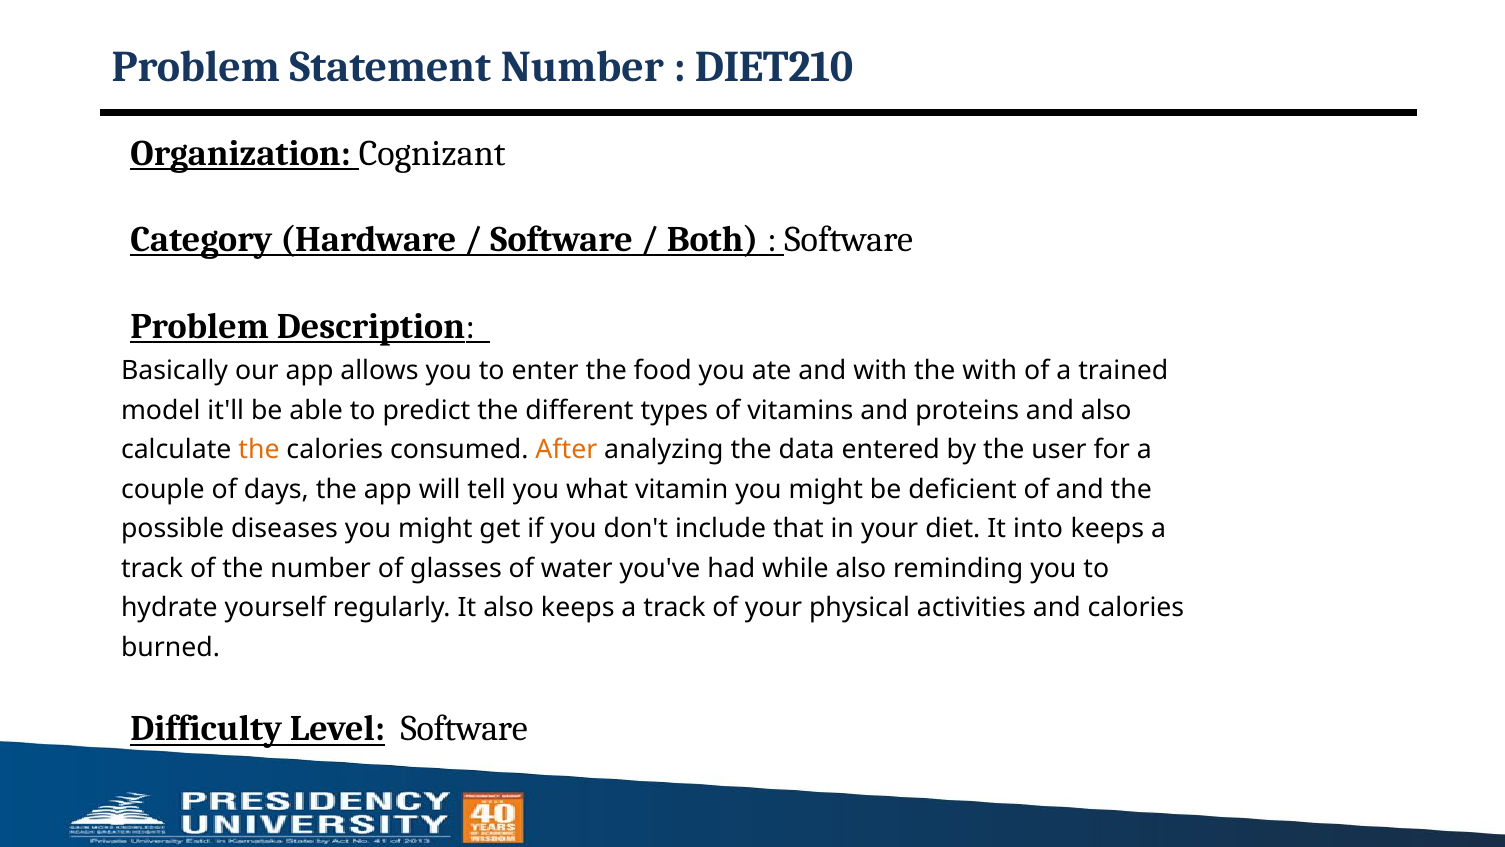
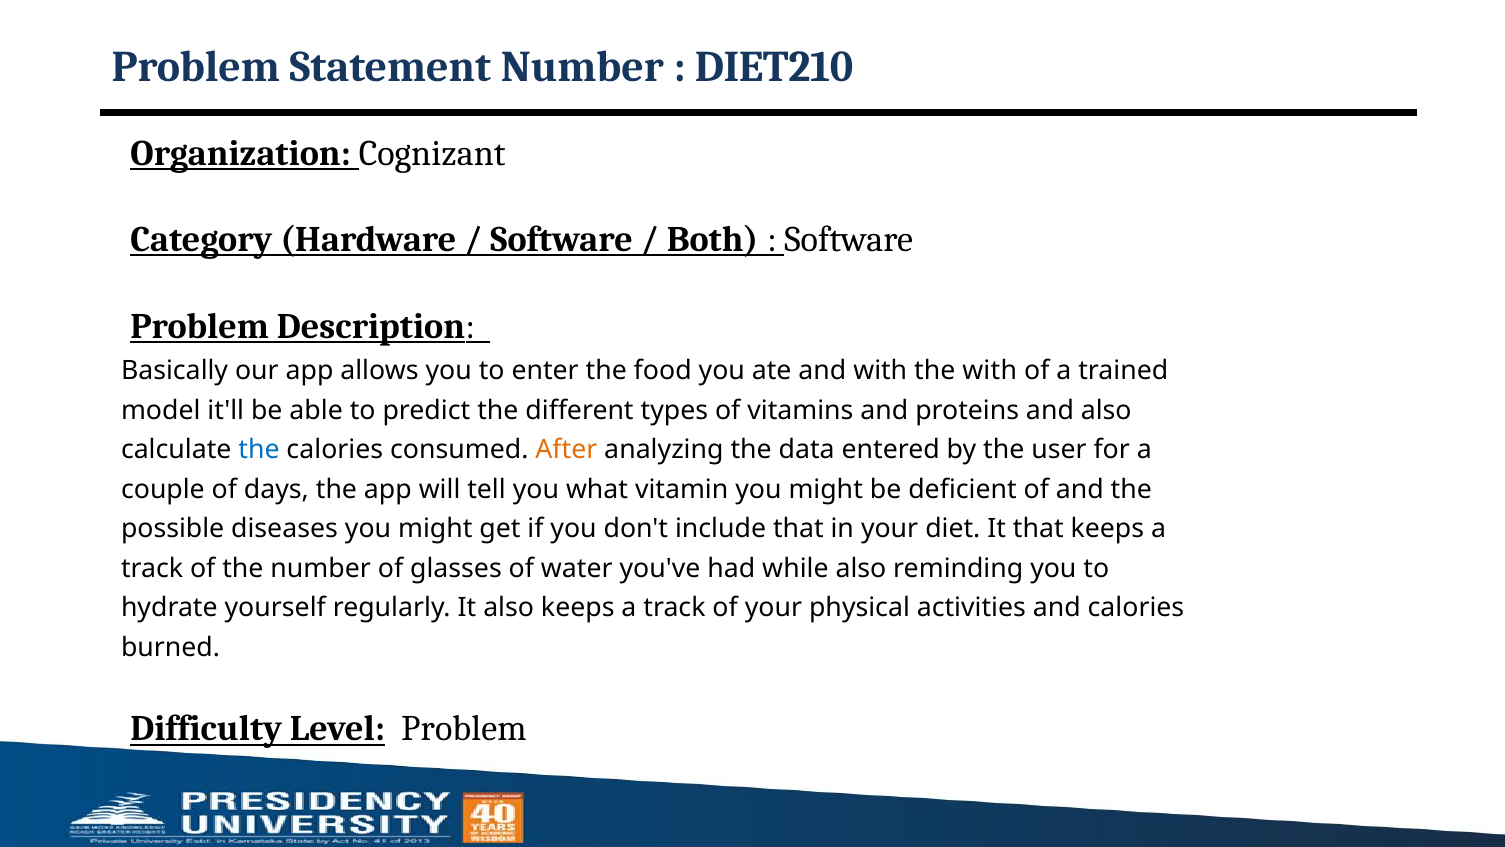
the colour: orange -> blue (259, 450)
It into: into -> that (1038, 529)
Level Software: Software -> Problem (464, 729)
